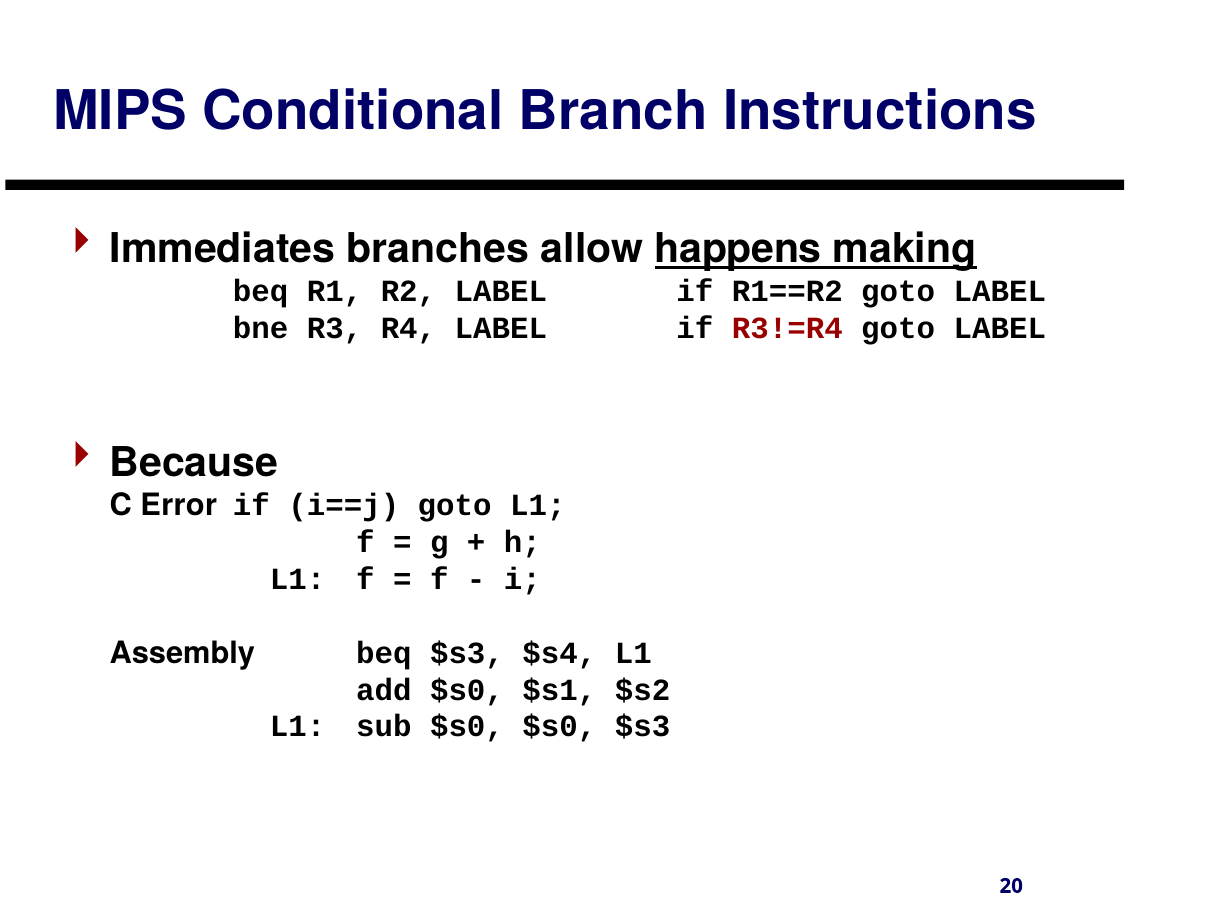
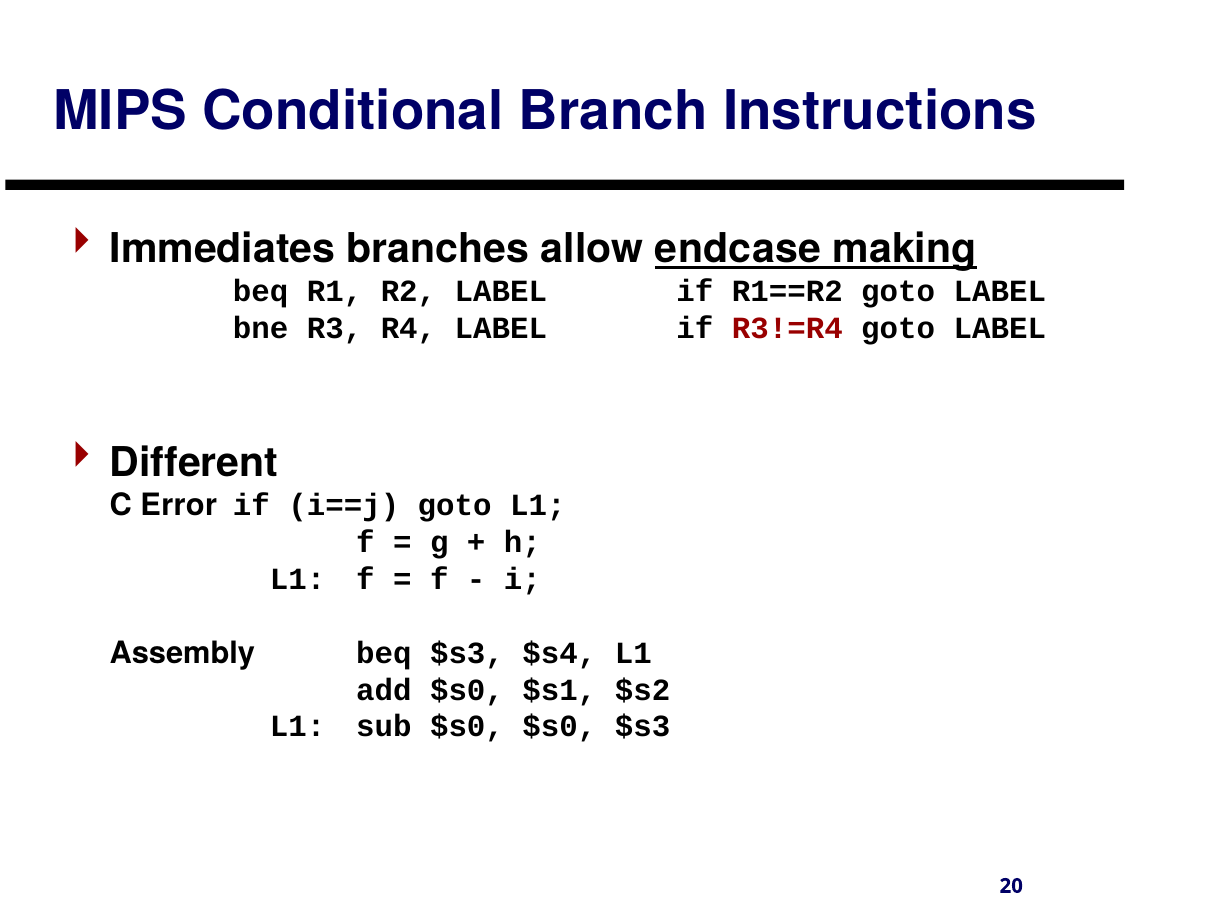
happens: happens -> endcase (738, 249)
Because: Because -> Different (194, 463)
